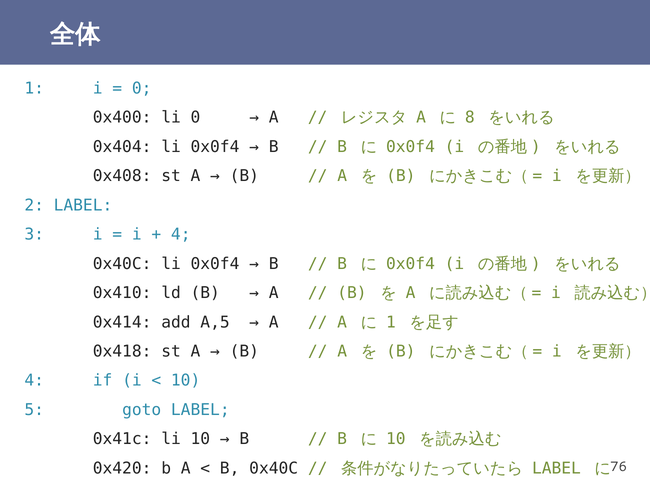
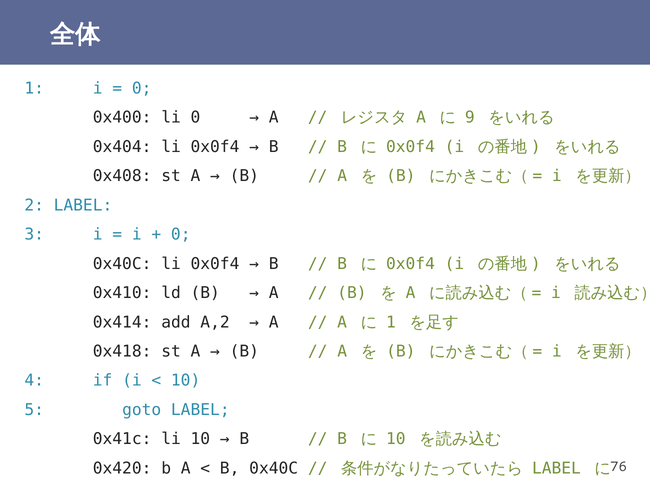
8: 8 -> 9 (470, 118)
4: 4 -> 0 (181, 235)
A,5: A,5 -> A,2 (215, 322)
